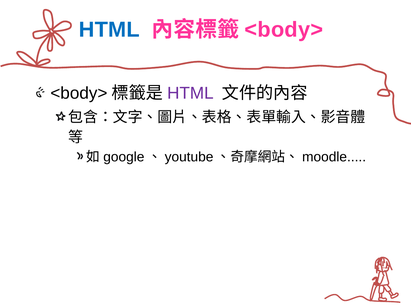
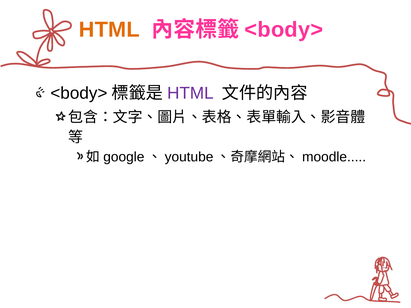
HTML colour: blue -> orange (109, 30)
